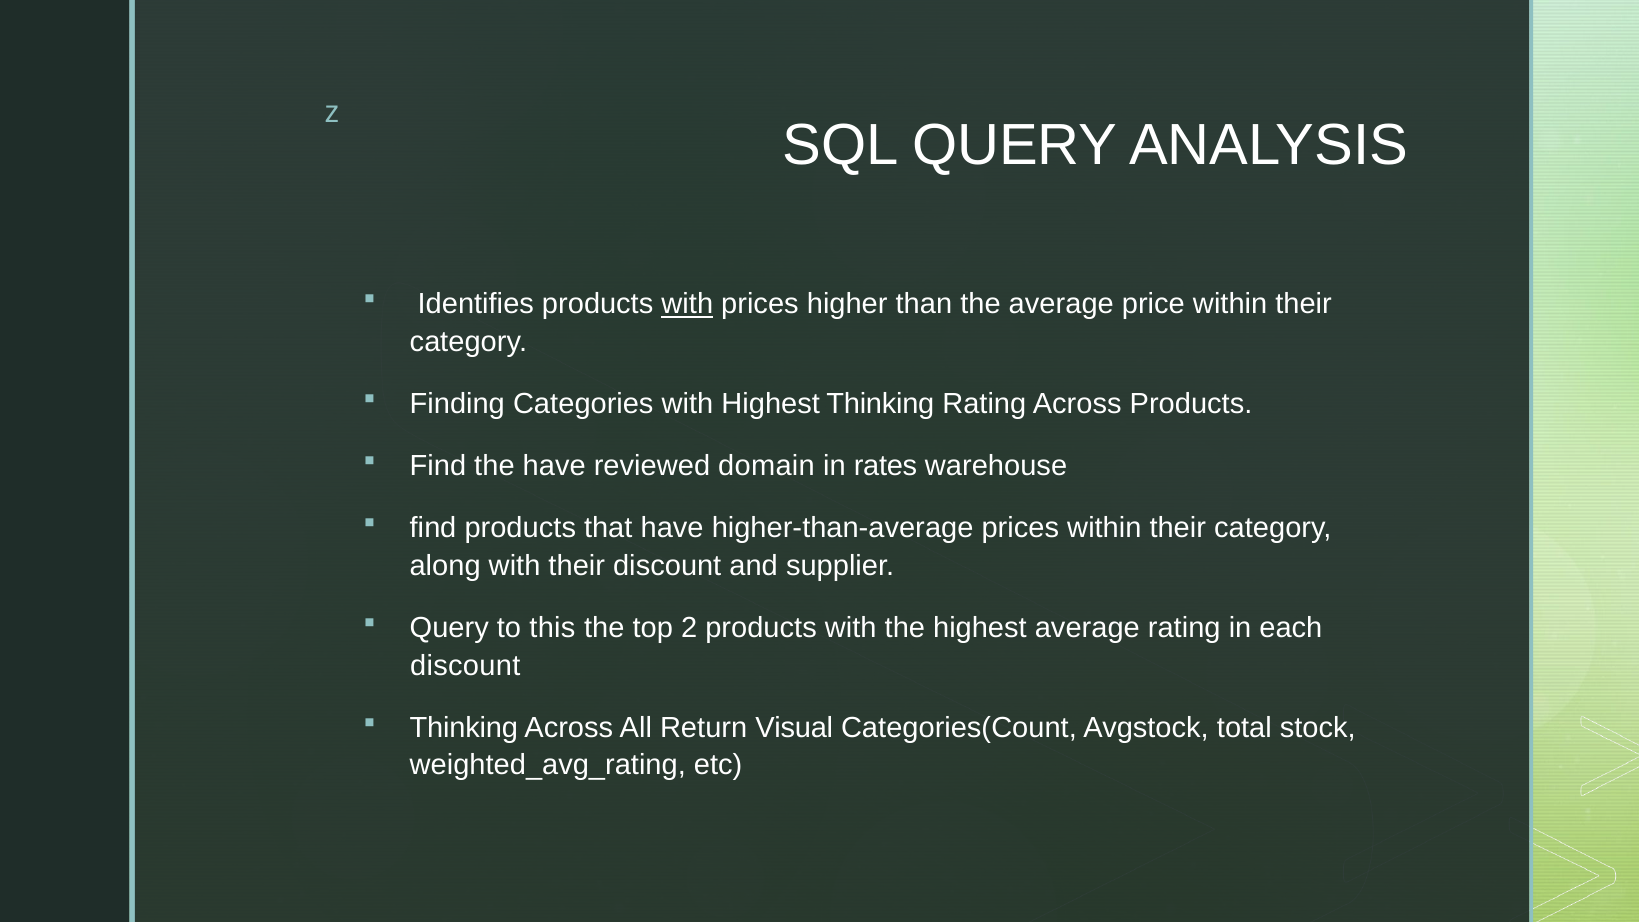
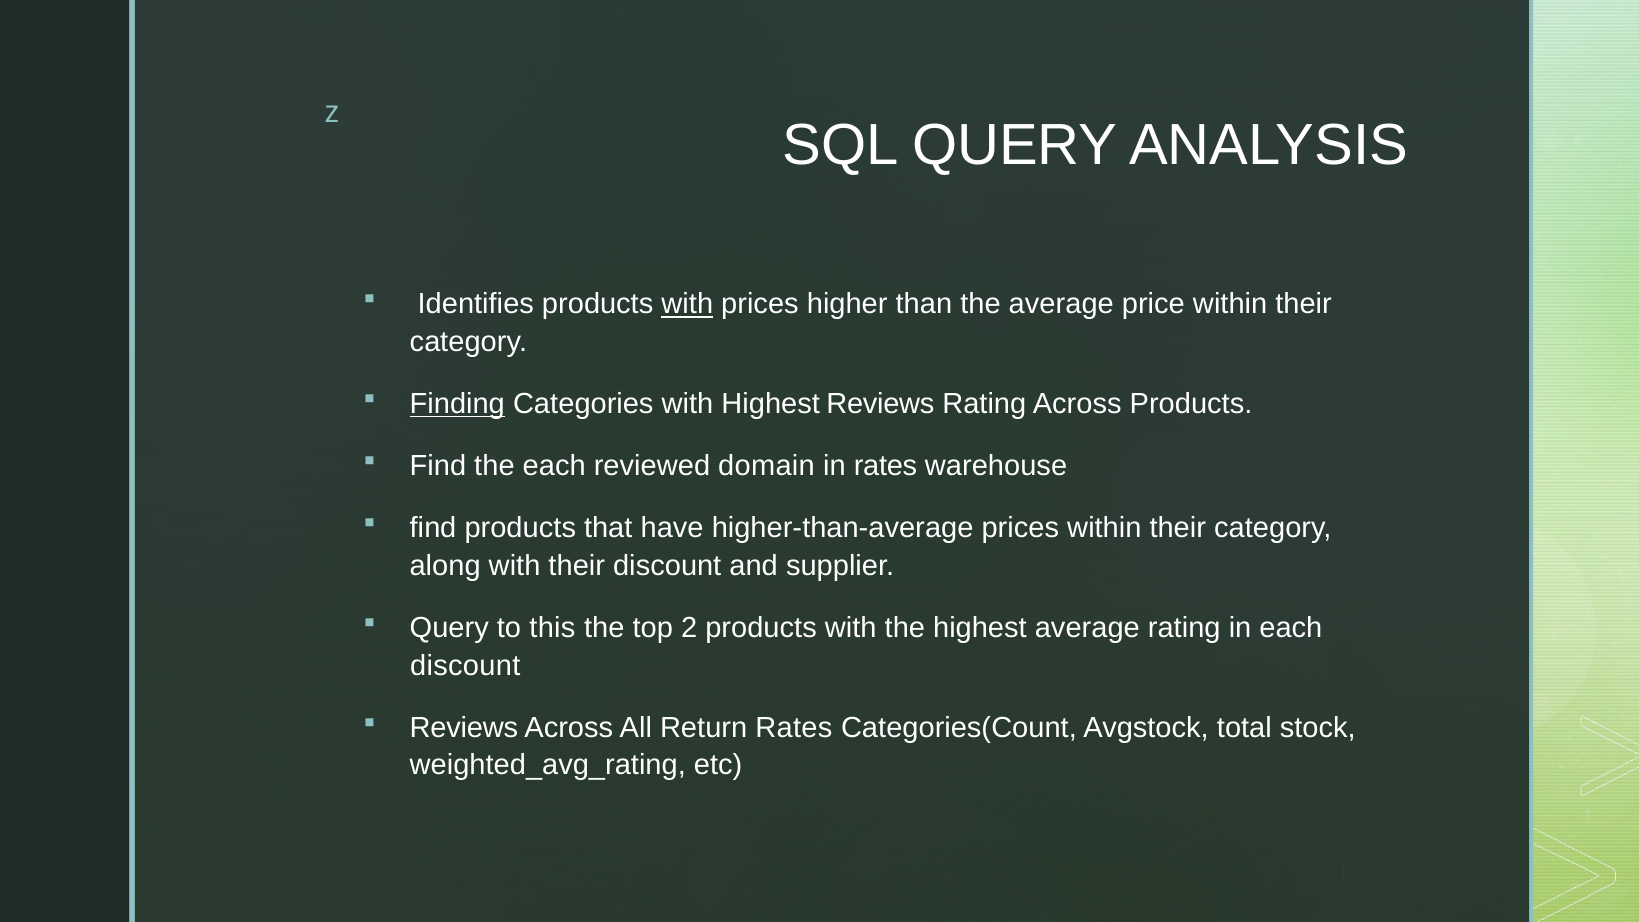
Finding underline: none -> present (457, 404)
Highest Thinking: Thinking -> Reviews (880, 404)
the have: have -> each (554, 466)
Thinking: Thinking -> Reviews (464, 728)
Return Visual: Visual -> Rates (794, 728)
